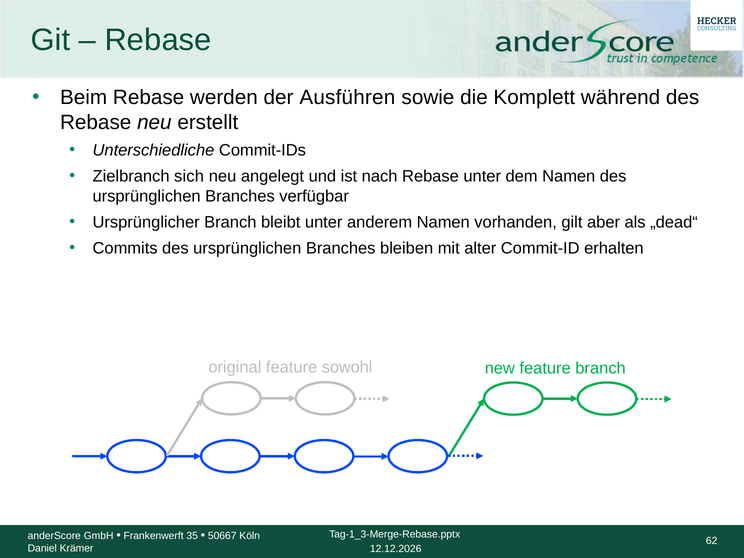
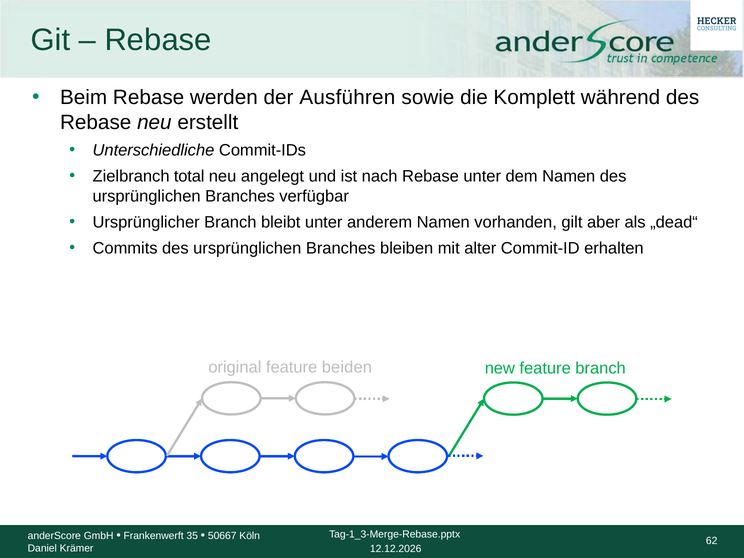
sich: sich -> total (189, 177)
sowohl: sowohl -> beiden (347, 367)
